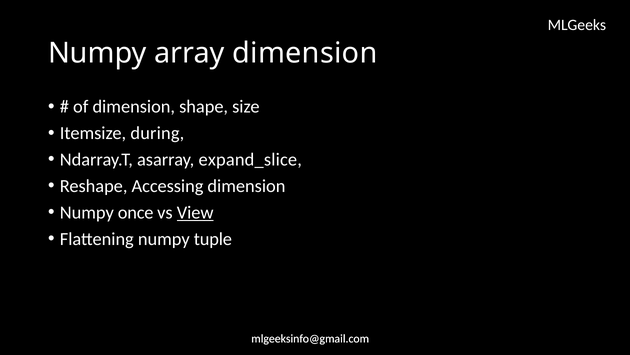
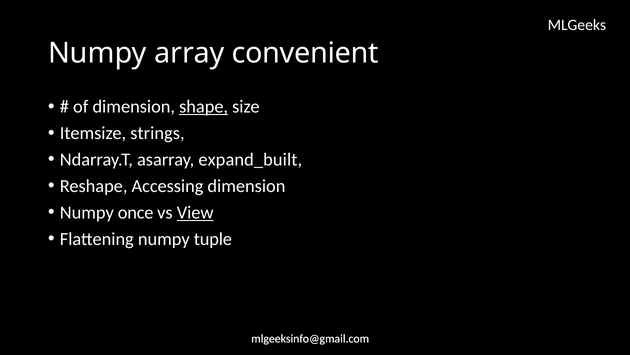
array dimension: dimension -> convenient (305, 53)
shape underline: none -> present (204, 107)
during: during -> strings (157, 133)
expand_slice: expand_slice -> expand_built (250, 159)
